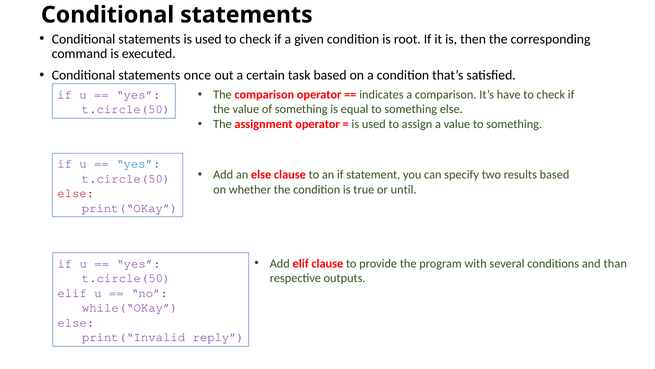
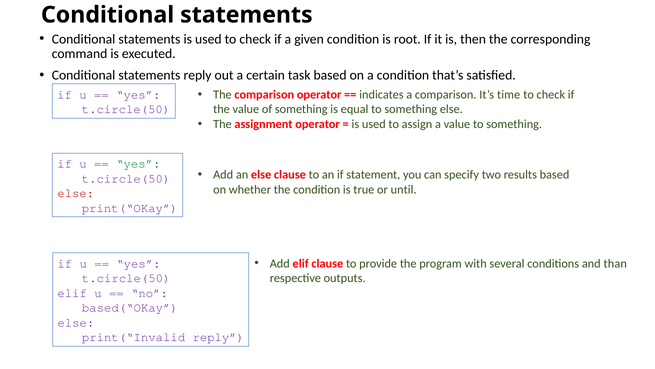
statements once: once -> reply (198, 75)
have: have -> time (509, 94)
yes colour: blue -> green (138, 163)
while(“OKay: while(“OKay -> based(“OKay (130, 307)
